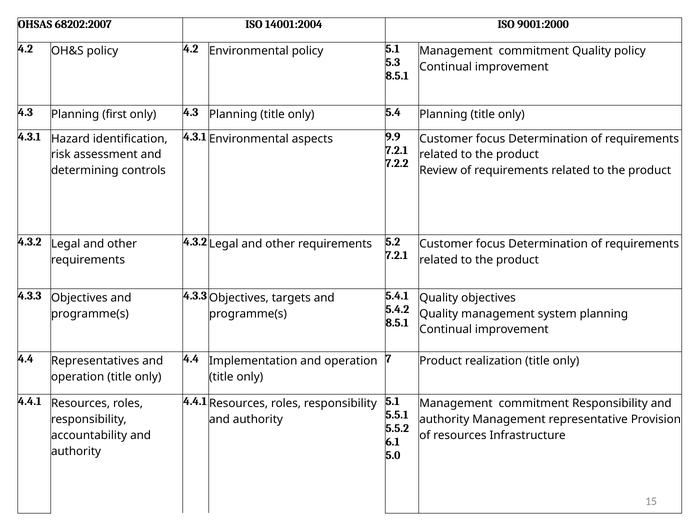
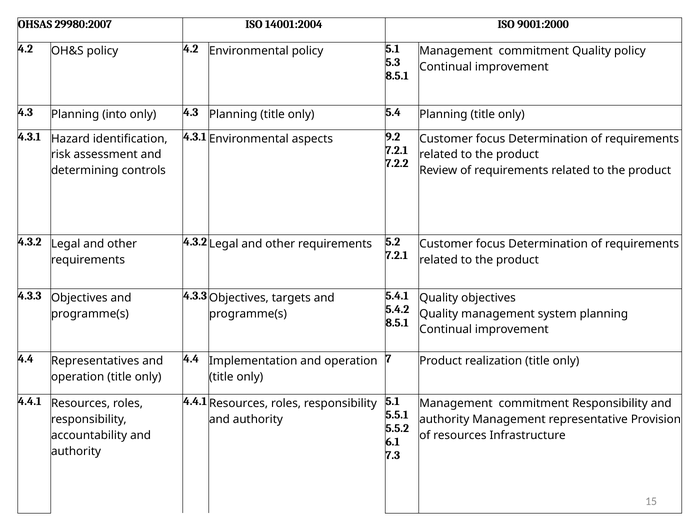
68202:2007: 68202:2007 -> 29980:2007 (83, 25)
first: first -> into (115, 114)
9.9: 9.9 -> 9.2 (393, 137)
5.0: 5.0 -> 7.3 (393, 455)
